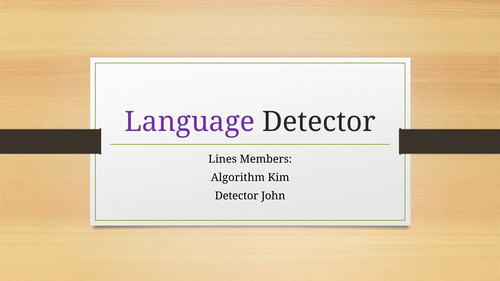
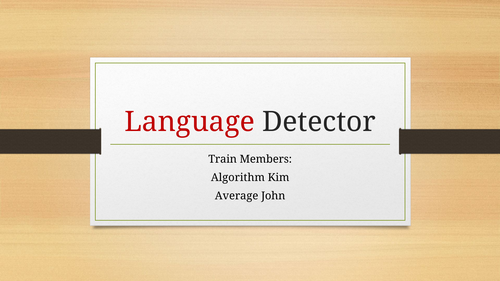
Language colour: purple -> red (190, 122)
Lines: Lines -> Train (223, 159)
Detector: Detector -> Average (237, 196)
